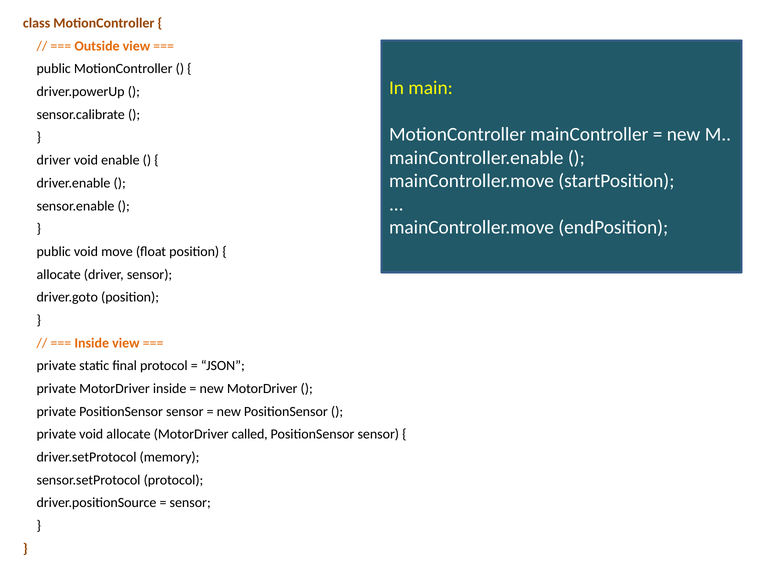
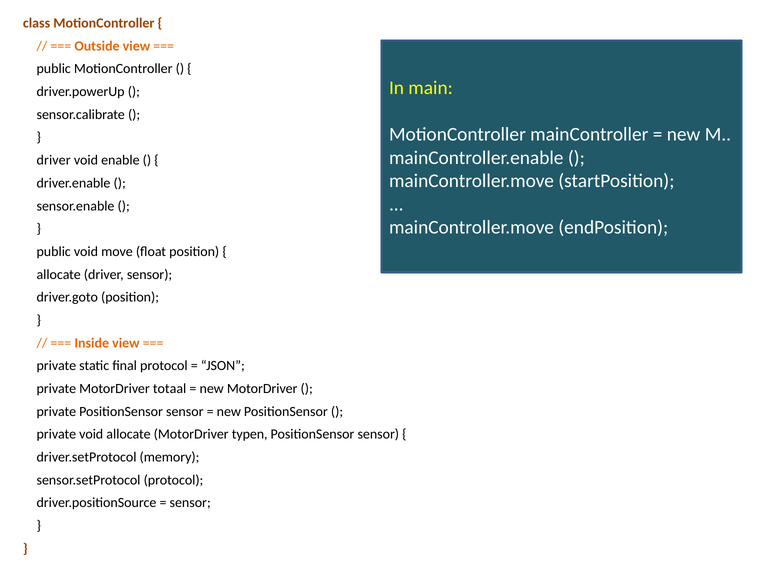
MotorDriver inside: inside -> totaal (170, 389)
called: called -> typen (250, 435)
